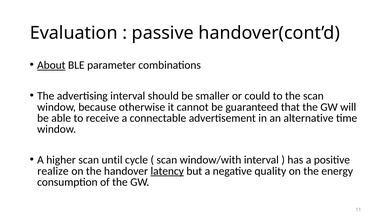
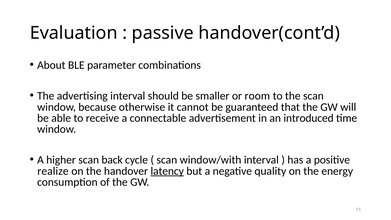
About underline: present -> none (51, 65)
could: could -> room (257, 96)
alternative: alternative -> introduced (309, 118)
until: until -> back (112, 160)
